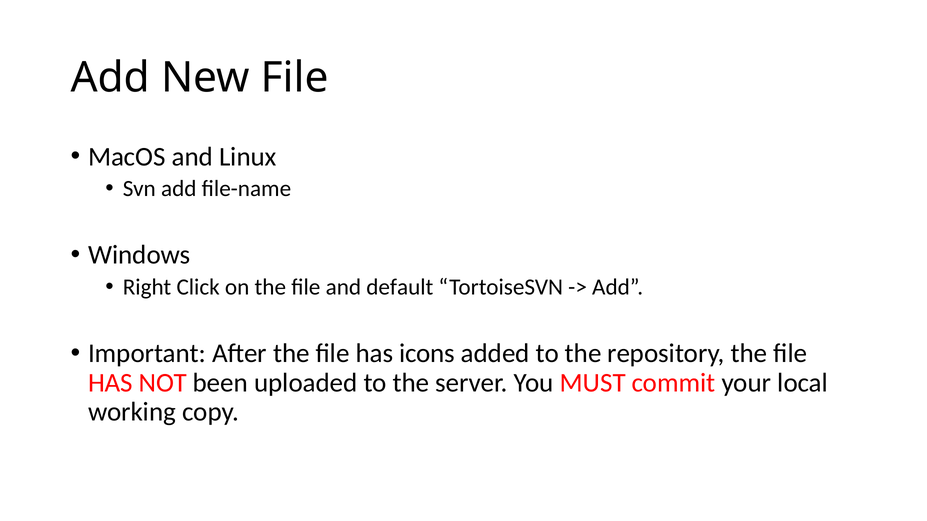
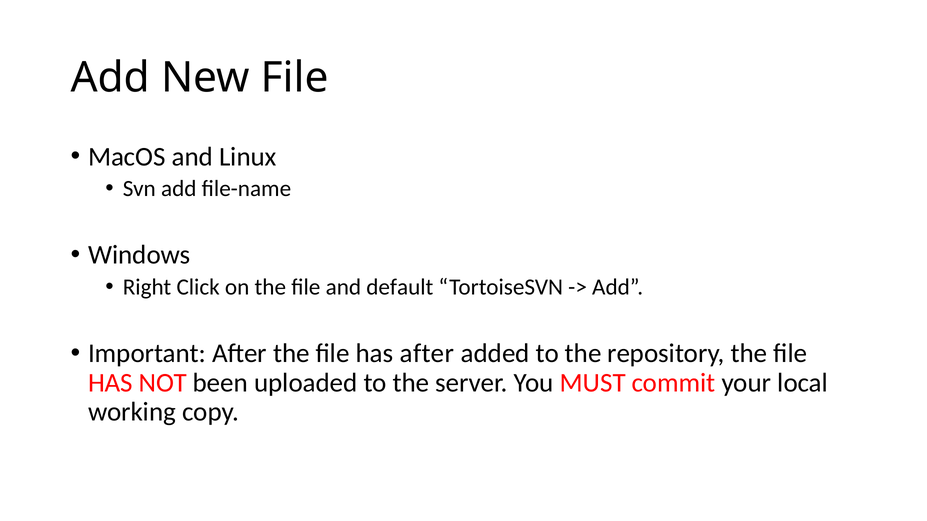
has icons: icons -> after (427, 354)
